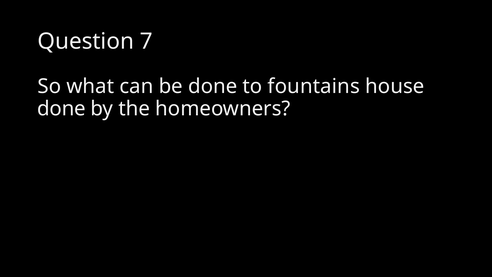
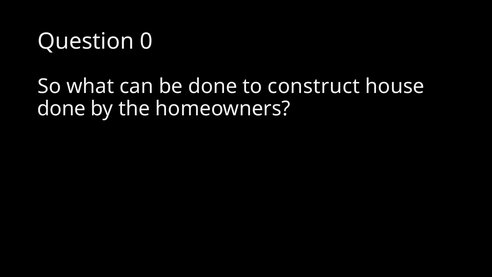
7: 7 -> 0 (146, 41)
fountains: fountains -> construct (314, 86)
